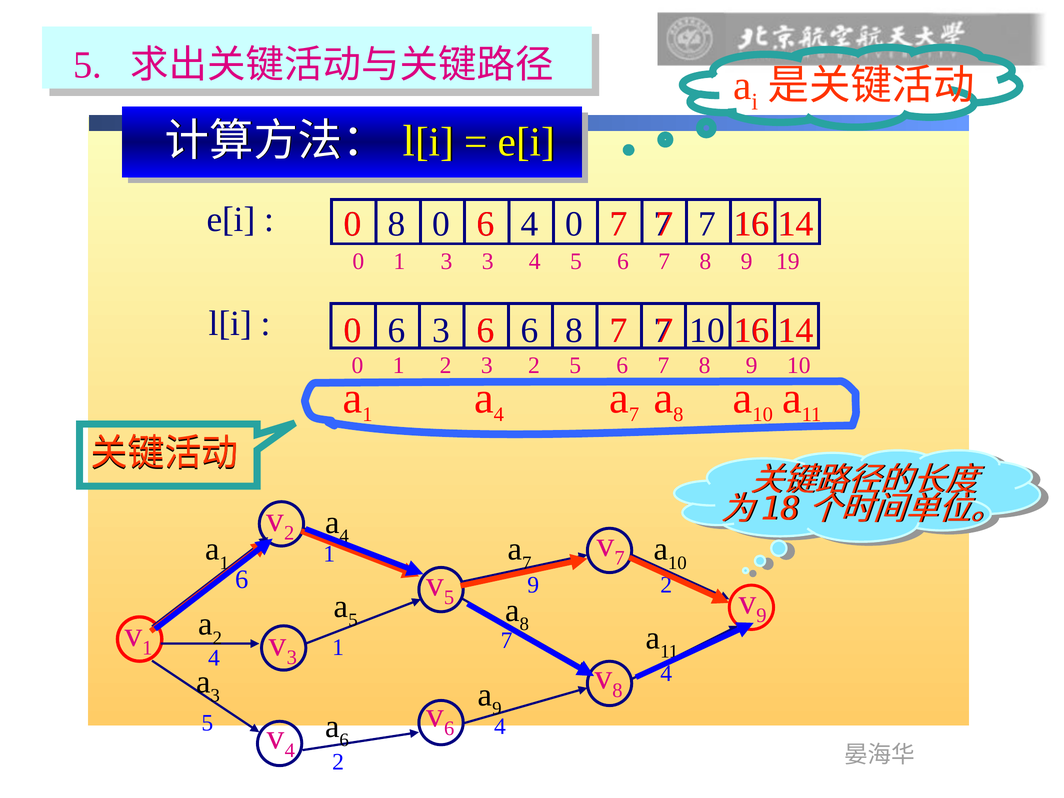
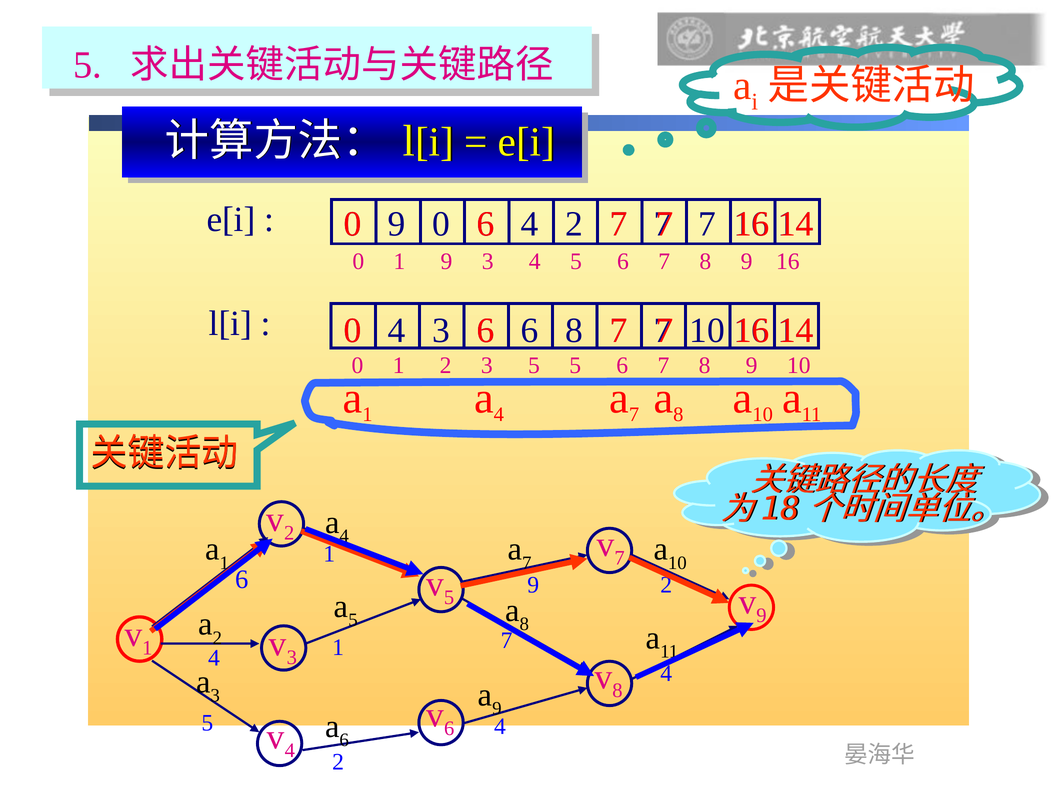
8: 8 -> 9 (397, 224)
4 0: 0 -> 2 (574, 224)
1 3: 3 -> 9 (446, 261)
9 19: 19 -> 16 (788, 261)
6: 6 -> 4 (397, 330)
3 2: 2 -> 5 (534, 365)
